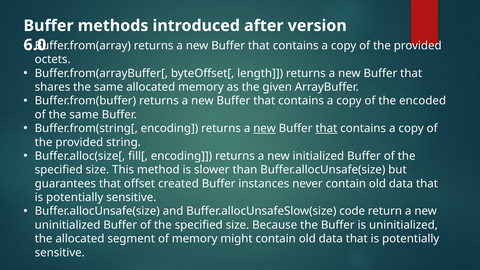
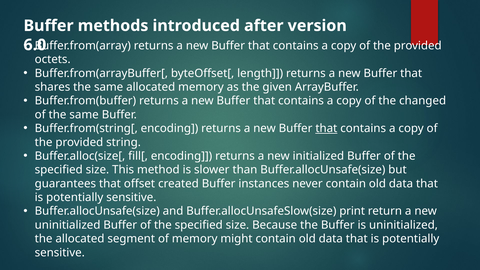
encoded: encoded -> changed (423, 101)
new underline: present -> none (265, 128)
code: code -> print (352, 211)
